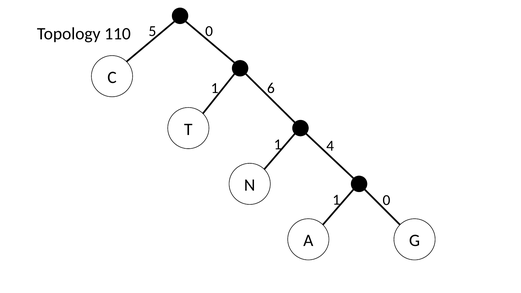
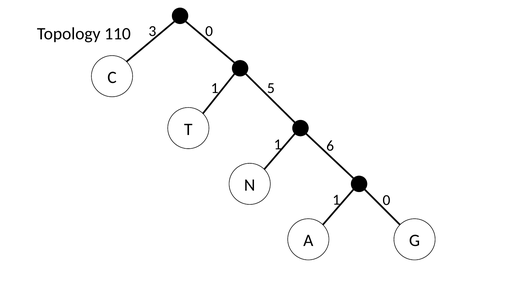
5: 5 -> 3 (152, 31)
6: 6 -> 5 (271, 88)
4: 4 -> 6 (330, 146)
